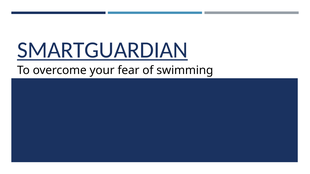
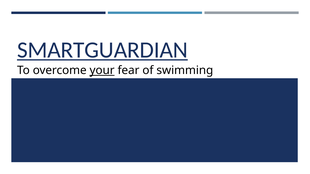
your underline: none -> present (102, 70)
